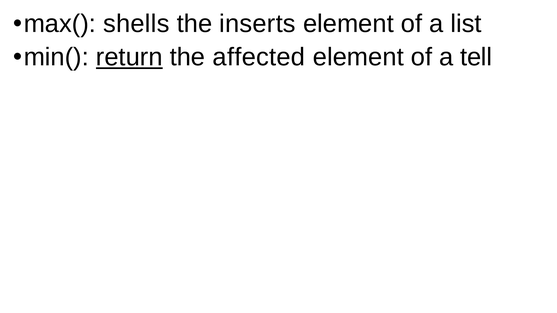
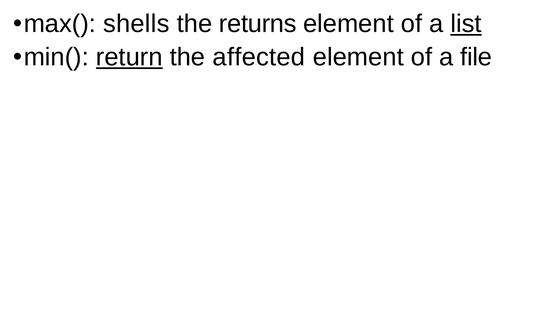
inserts: inserts -> returns (258, 24)
list underline: none -> present (466, 24)
tell: tell -> file (476, 57)
